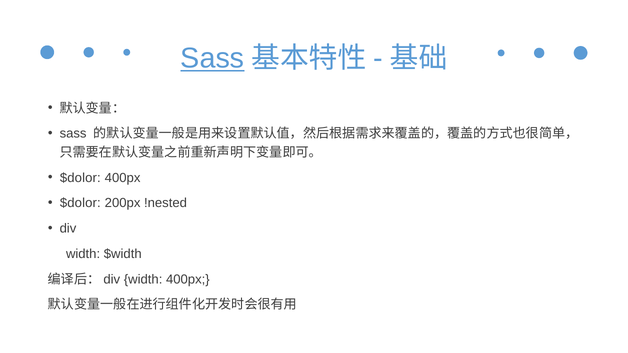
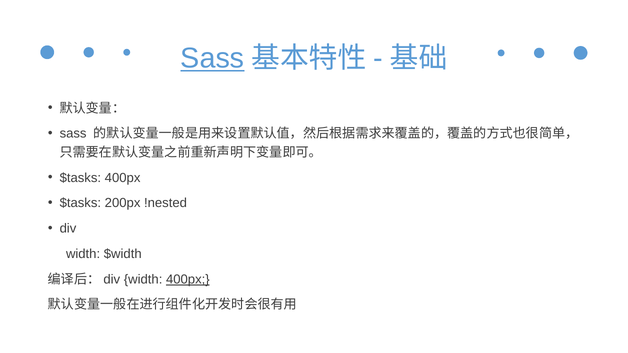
$dolor: $dolor -> $tasks (80, 178)
$dolor: $dolor -> $tasks (80, 203)
400px underline: none -> present (188, 279)
